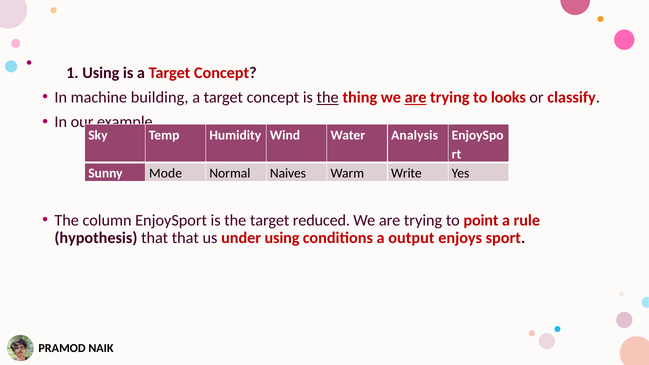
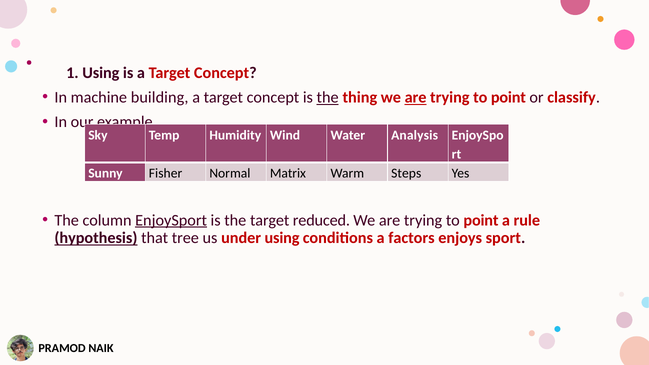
looks: looks -> point (508, 97)
Mode: Mode -> Fisher (166, 173)
Naives: Naives -> Matrix (288, 173)
Write: Write -> Steps (406, 173)
EnjoySport underline: none -> present (171, 220)
hypothesis underline: none -> present (96, 238)
that that: that -> tree (185, 238)
output: output -> factors (411, 238)
